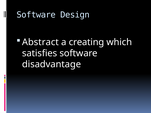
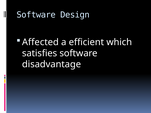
Abstract: Abstract -> Affected (40, 42)
creating: creating -> efficient (86, 42)
